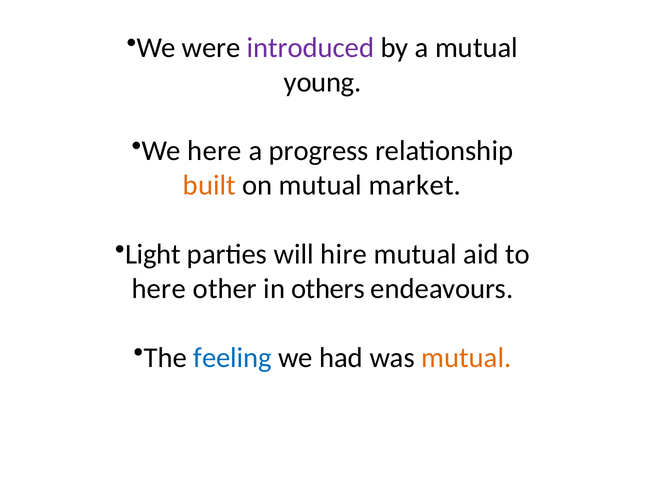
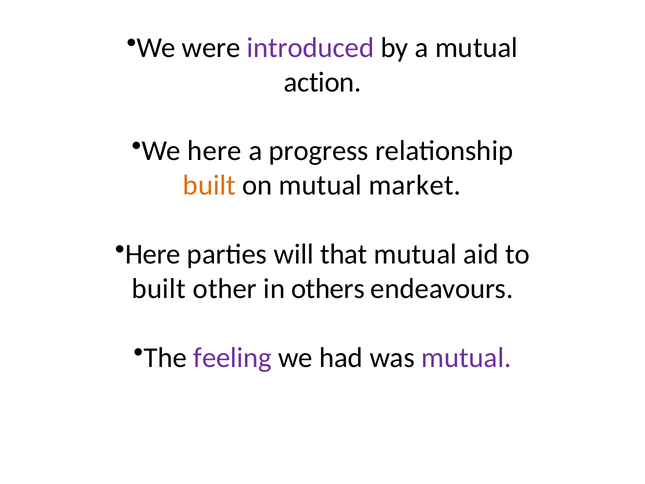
young: young -> action (323, 82)
Light: Light -> Here (153, 254)
hire: hire -> that (344, 254)
here: here -> built (159, 289)
feeling colour: blue -> purple (233, 357)
mutual colour: orange -> purple (466, 357)
